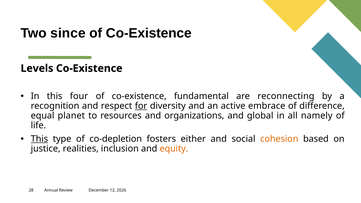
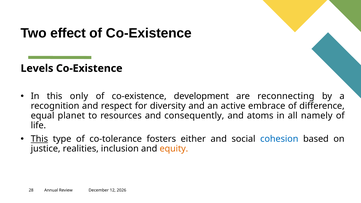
since: since -> effect (68, 33)
four: four -> only (79, 96)
fundamental: fundamental -> development (201, 96)
for underline: present -> none (141, 106)
organizations: organizations -> consequently (194, 116)
global: global -> atoms (260, 116)
co-depletion: co-depletion -> co-tolerance (116, 139)
cohesion colour: orange -> blue (279, 139)
